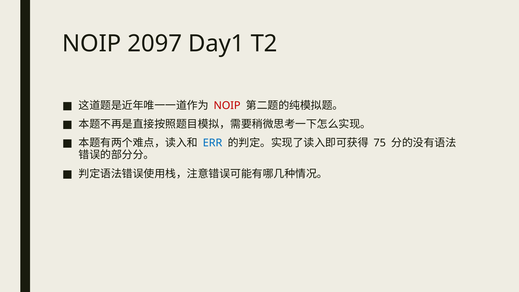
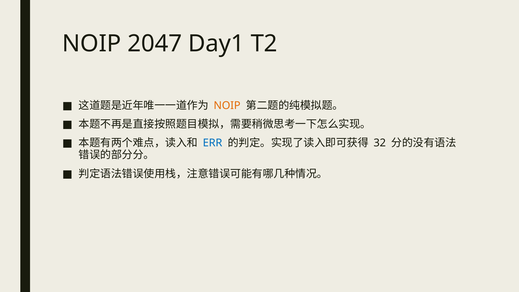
2097: 2097 -> 2047 (155, 44)
NOIP colour: red -> orange (227, 105)
75: 75 -> 32 (380, 143)
